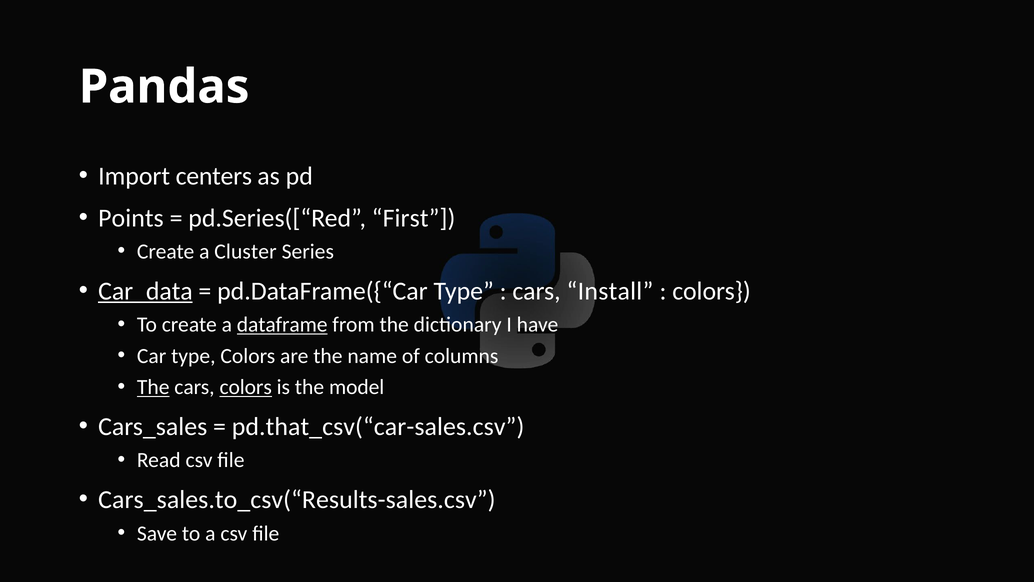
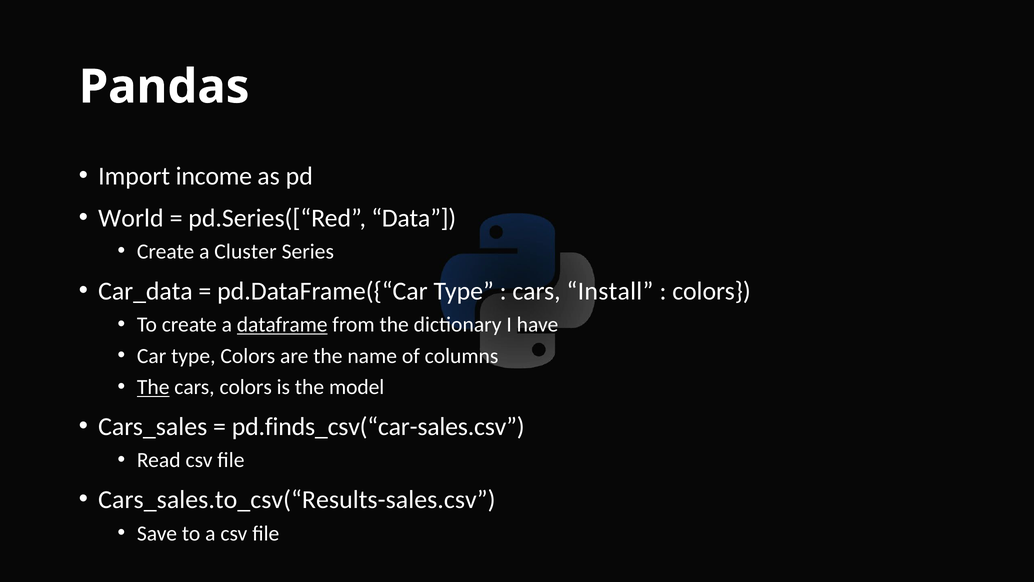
centers: centers -> income (214, 176)
Points: Points -> World (131, 218)
First: First -> Data (414, 218)
Car_data underline: present -> none (145, 291)
colors underline: present -> none (246, 387)
pd.that_csv(“car-sales.csv: pd.that_csv(“car-sales.csv -> pd.finds_csv(“car-sales.csv (378, 426)
